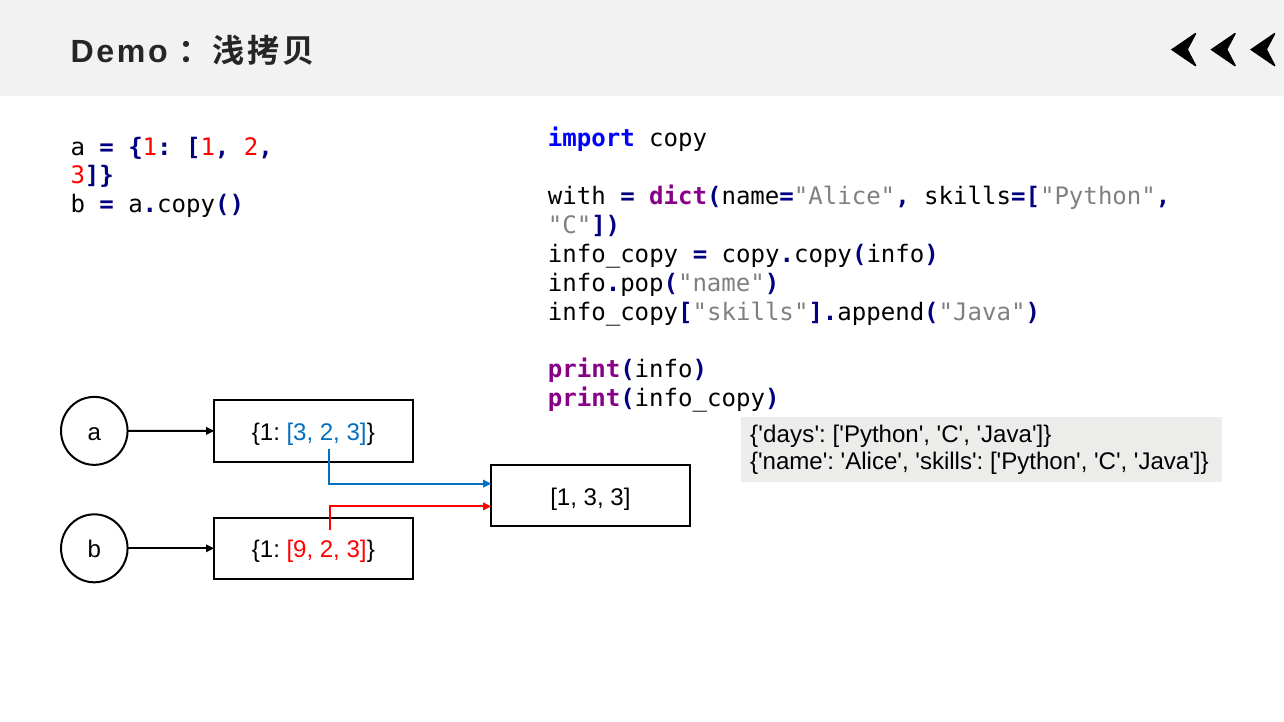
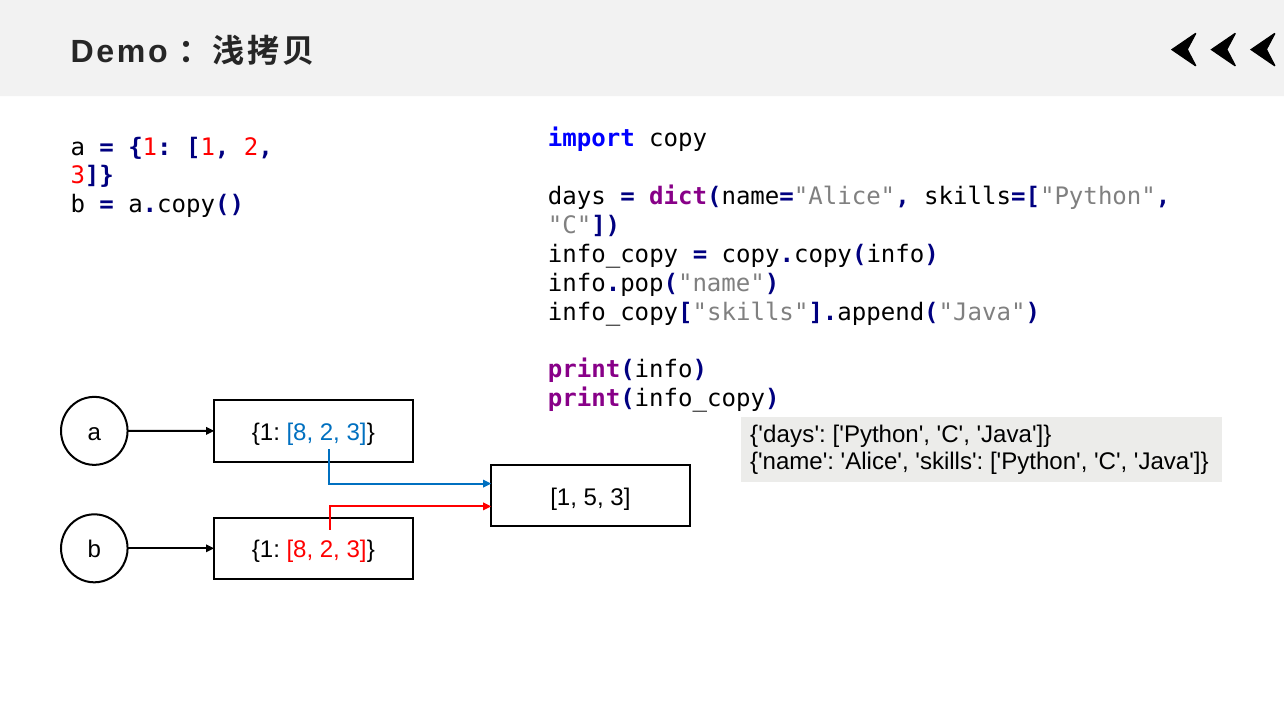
with: with -> days (577, 197)
3: 3 -> 8 (300, 433)
3: 3 -> 5 (594, 497)
9: 9 -> 8 (300, 550)
